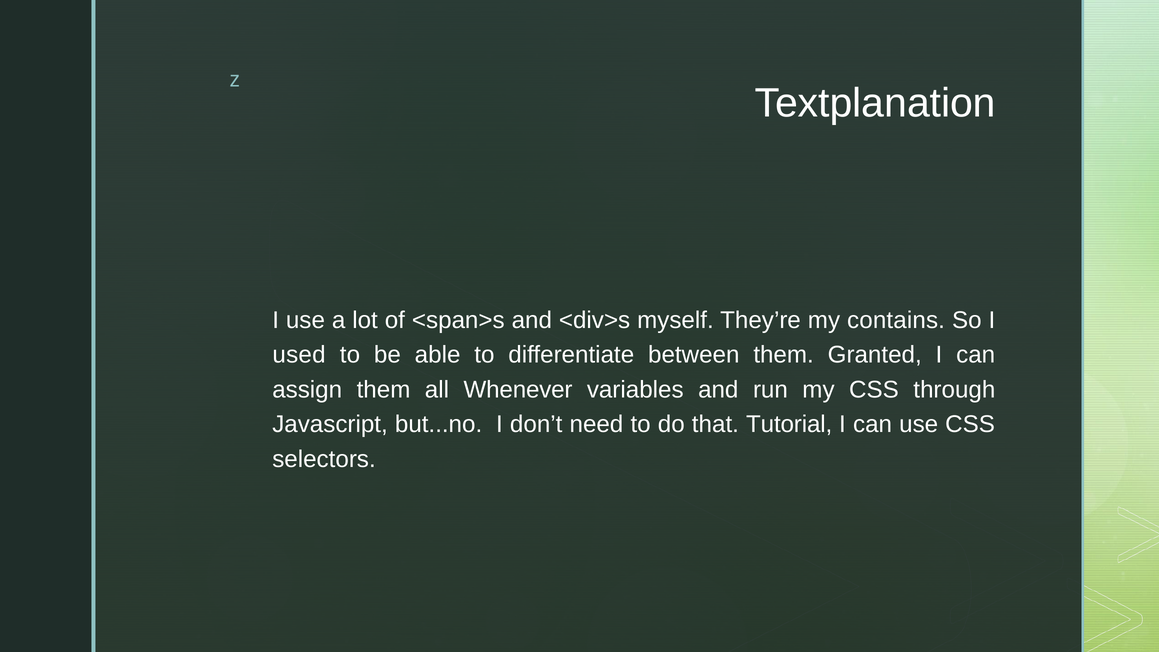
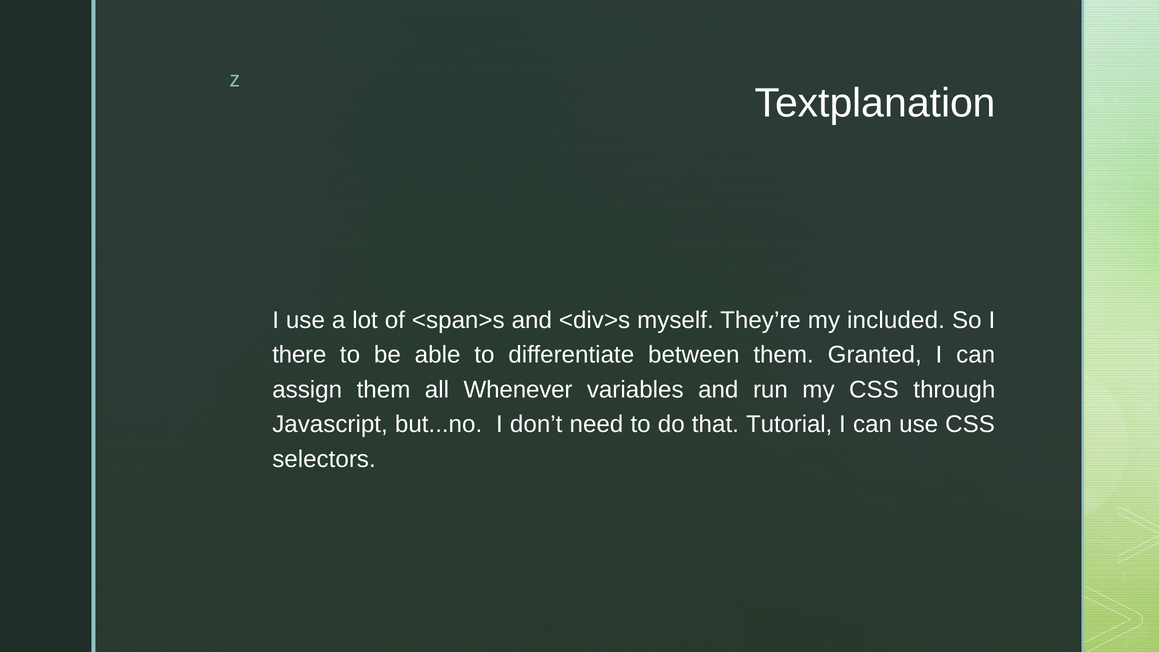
contains: contains -> included (896, 320)
used: used -> there (299, 355)
